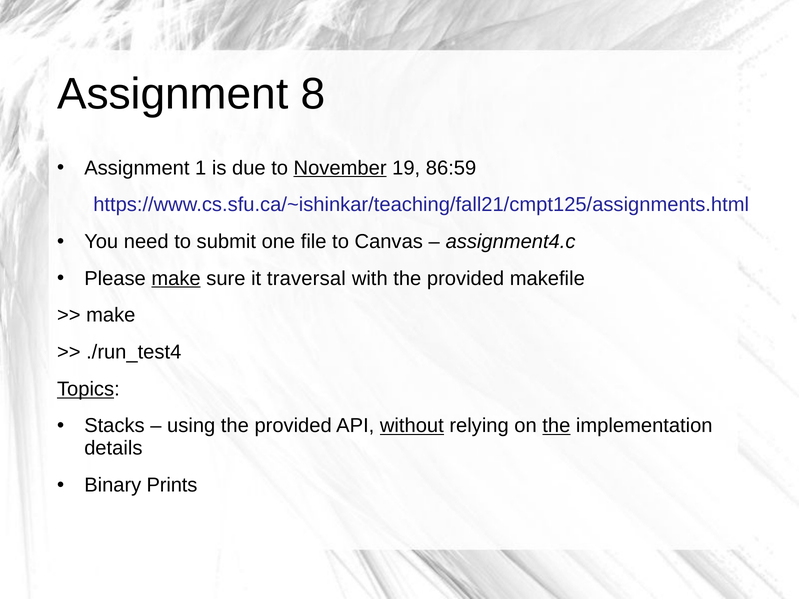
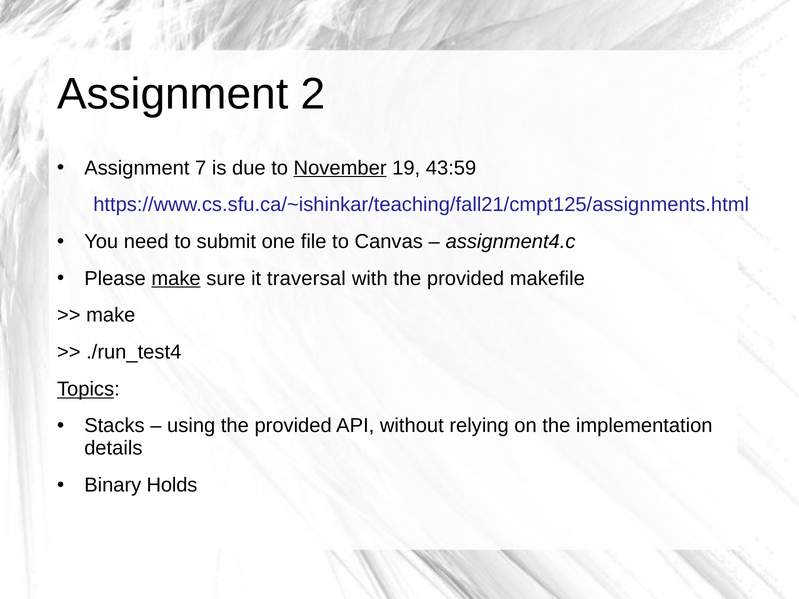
8: 8 -> 2 (313, 94)
1: 1 -> 7 (201, 168)
86:59: 86:59 -> 43:59 (451, 168)
without underline: present -> none (412, 426)
the underline: present -> none (556, 426)
Prints: Prints -> Holds (172, 485)
